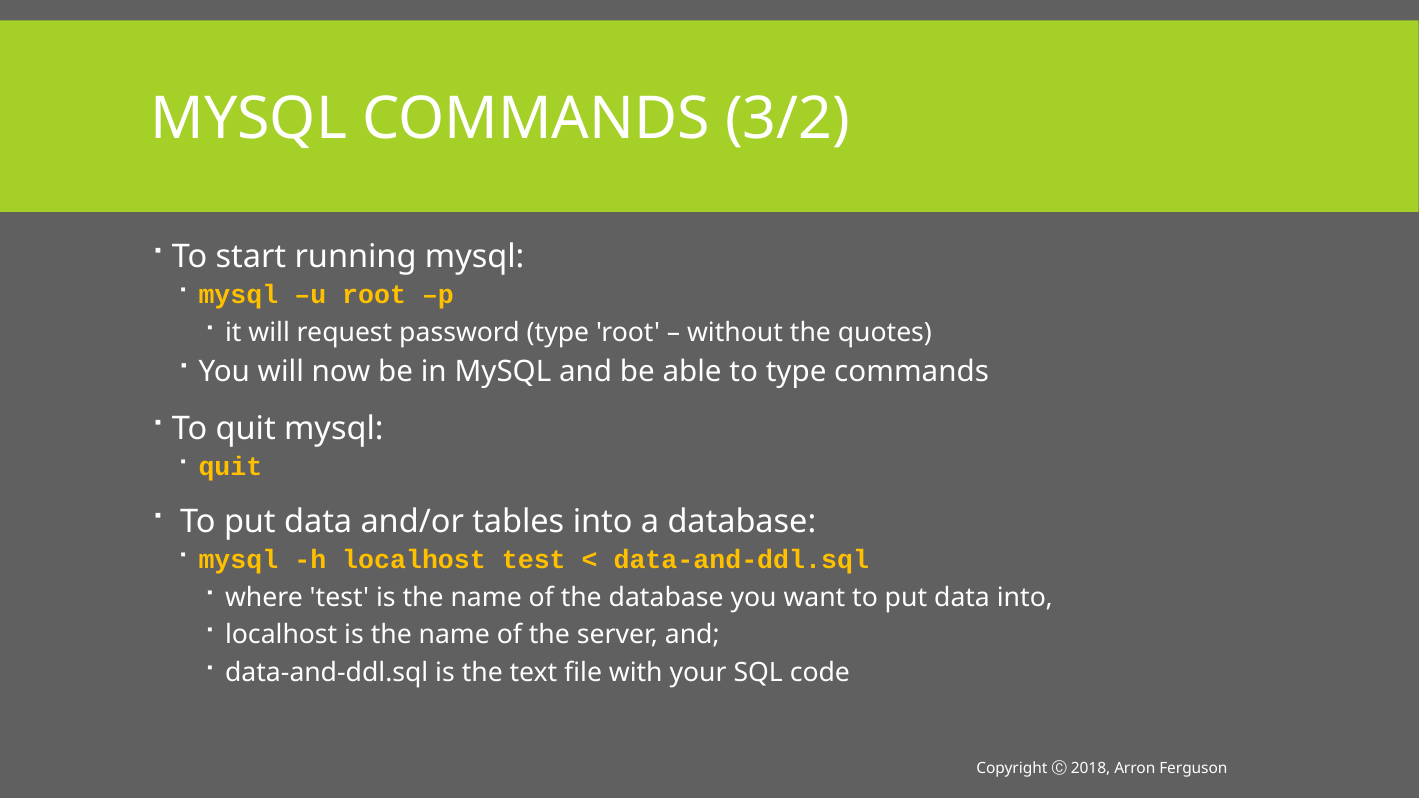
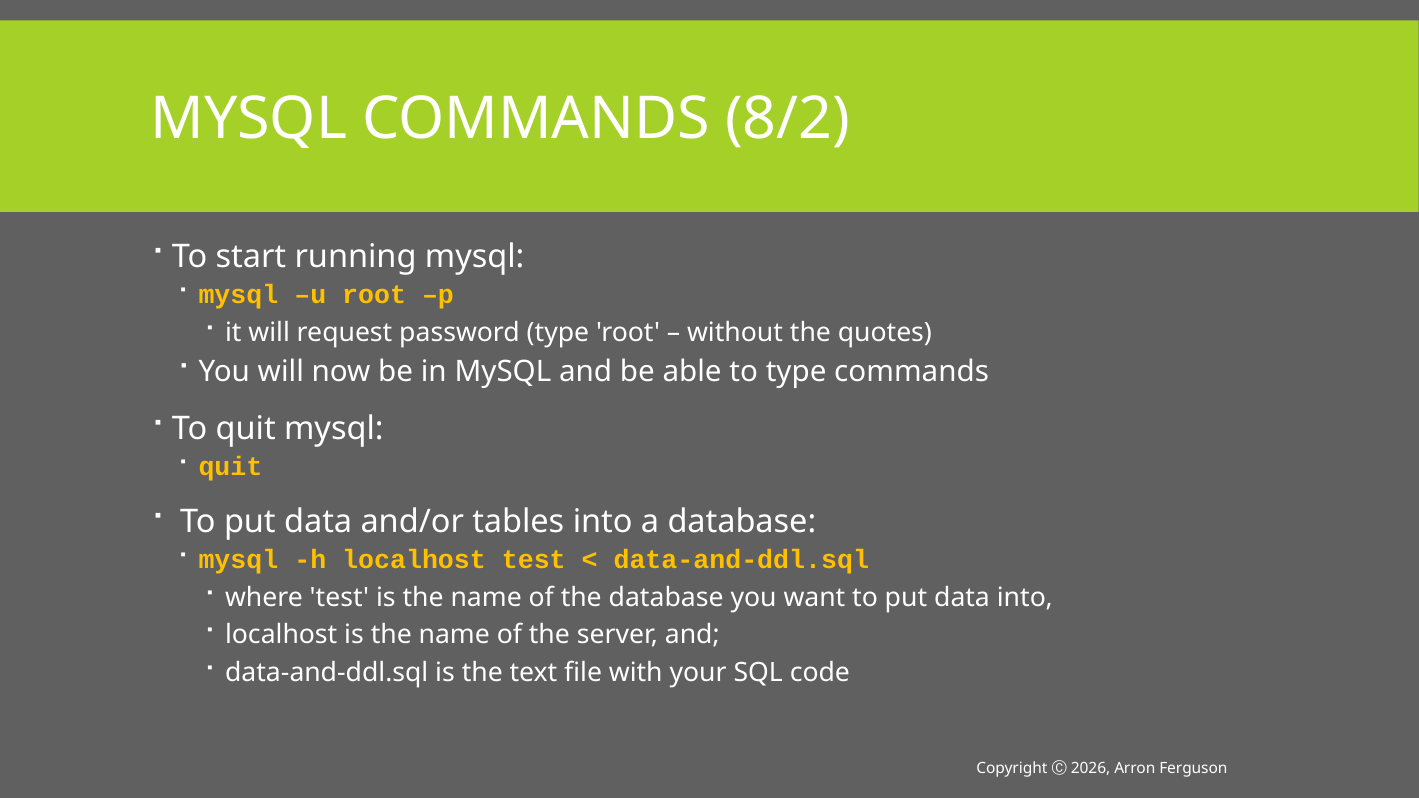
3/2: 3/2 -> 8/2 (788, 119)
2018: 2018 -> 2026 (1091, 769)
